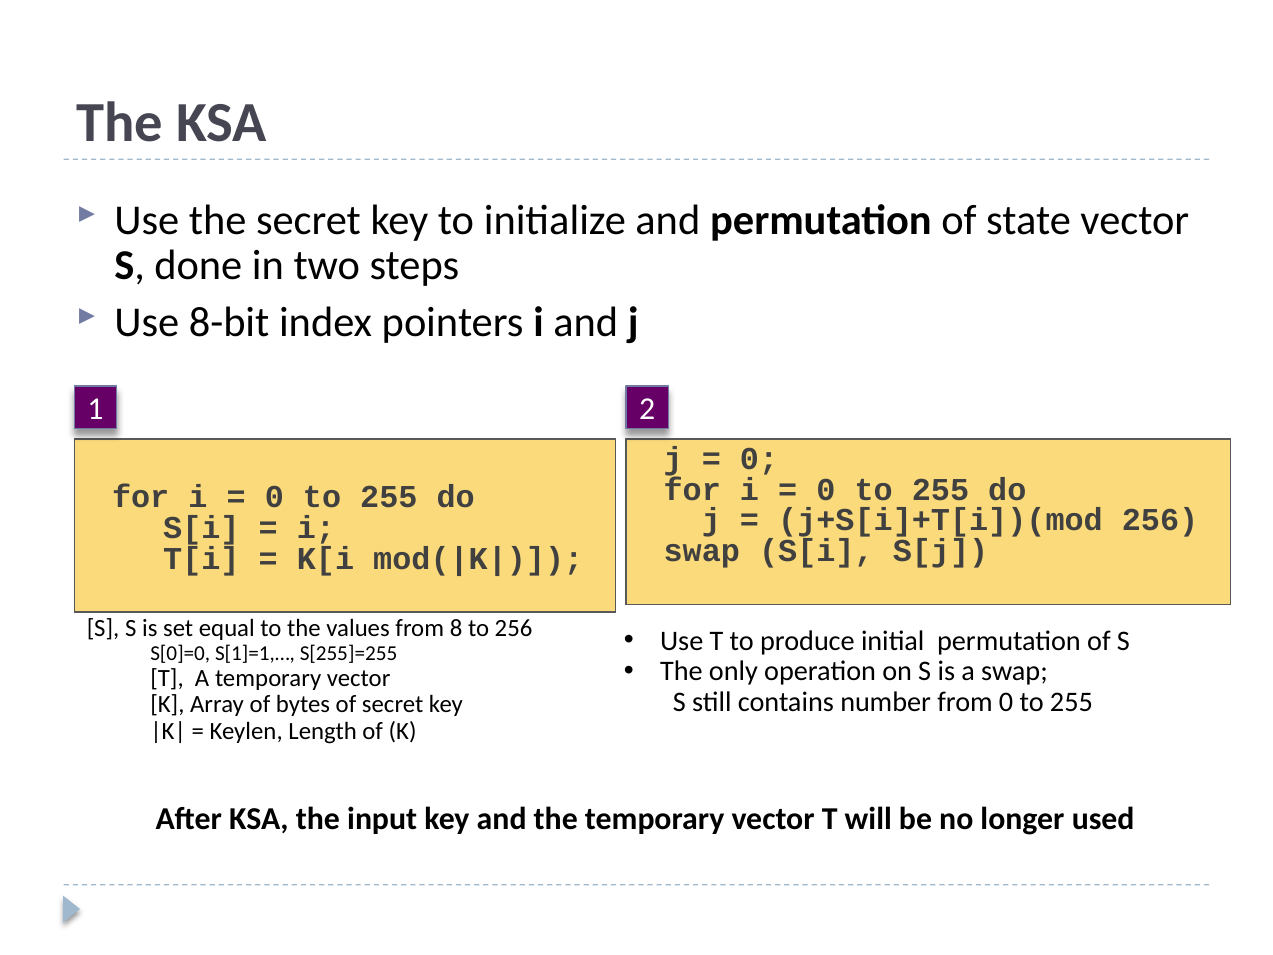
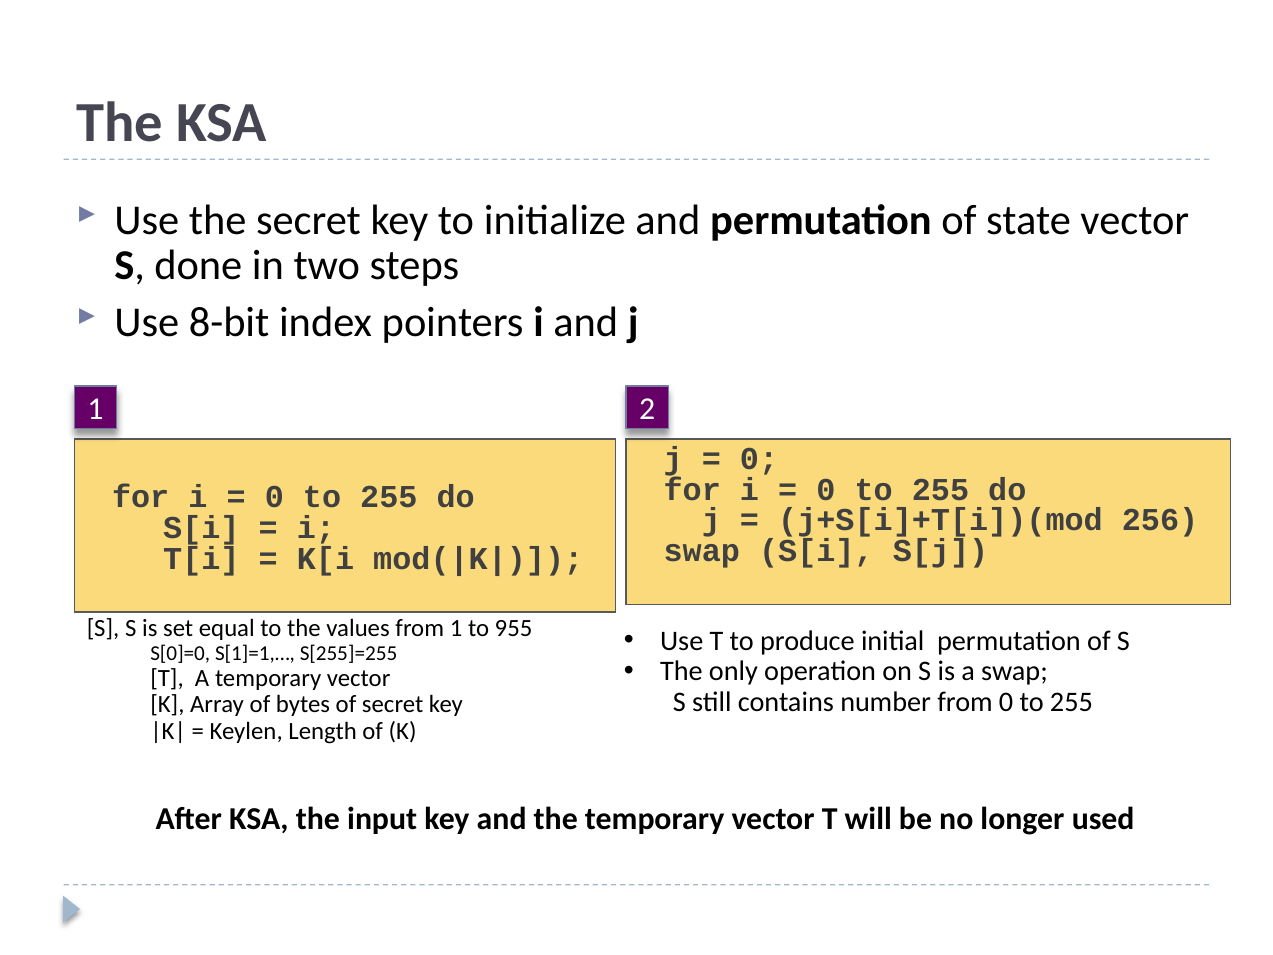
from 8: 8 -> 1 (456, 628)
to 256: 256 -> 955 (514, 628)
